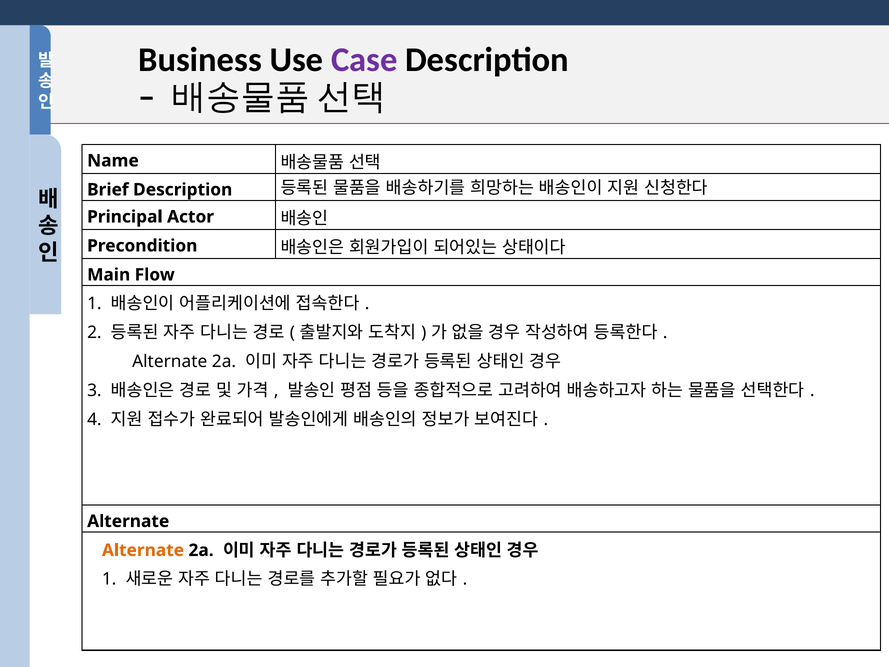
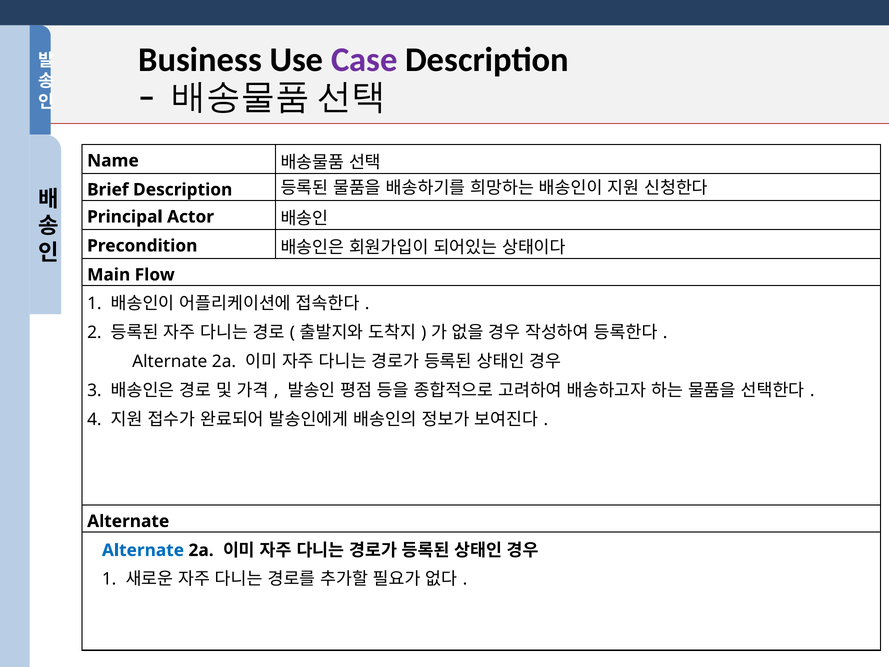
Alternate colour: orange -> blue (143, 550)
